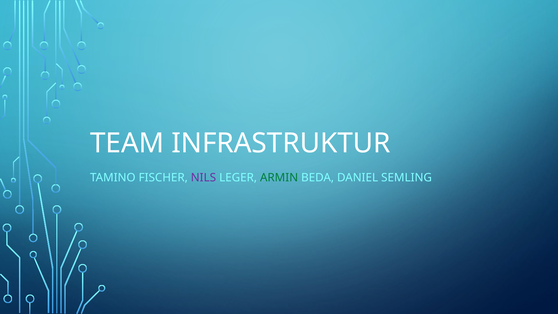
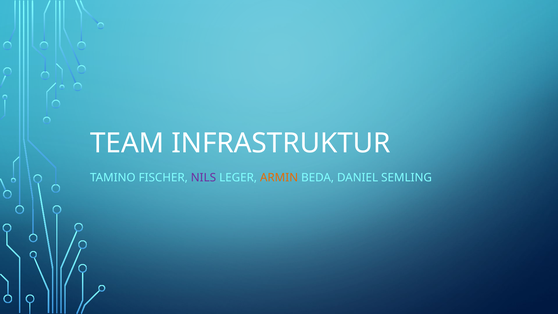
ARMIN colour: green -> orange (279, 178)
